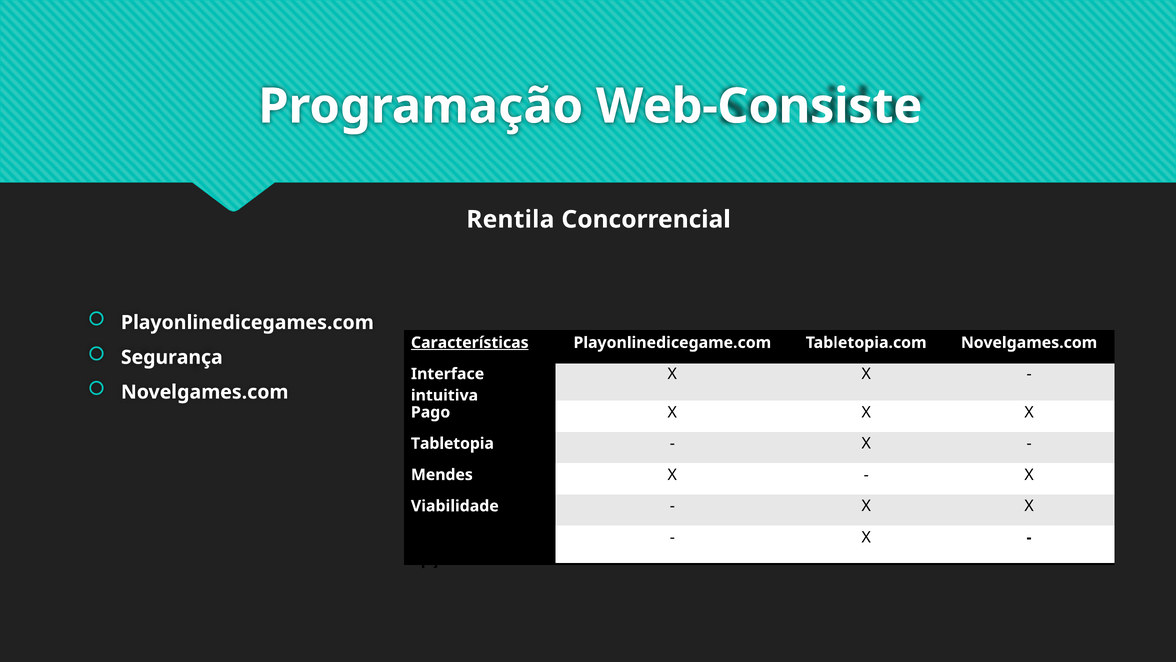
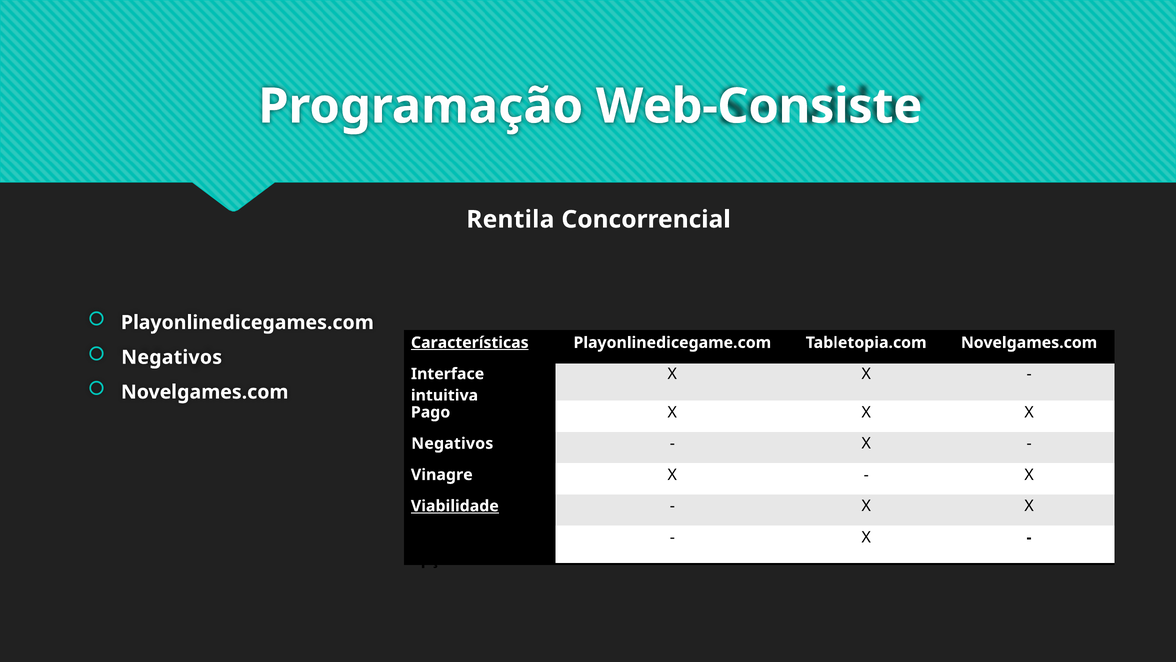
Segurança: Segurança -> Negativos (172, 357)
Tabletopia: Tabletopia -> Negativos (452, 443)
Mendes: Mendes -> Vinagre (442, 474)
Viabilidade underline: none -> present (455, 506)
